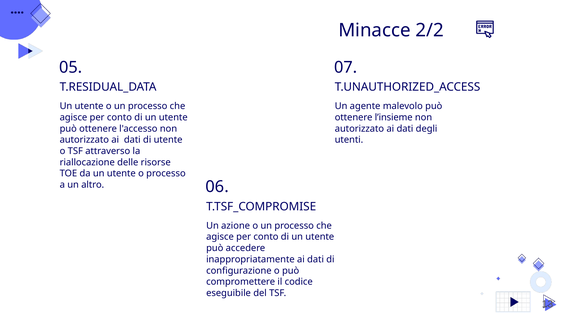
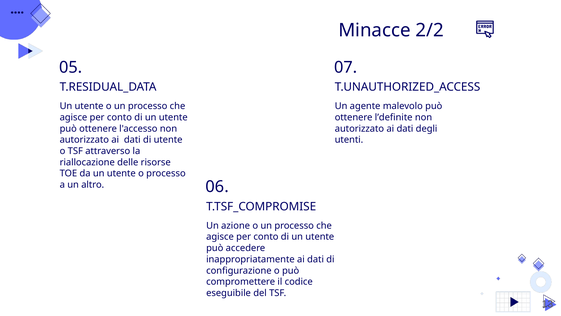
l’insieme: l’insieme -> l’definite (394, 117)
